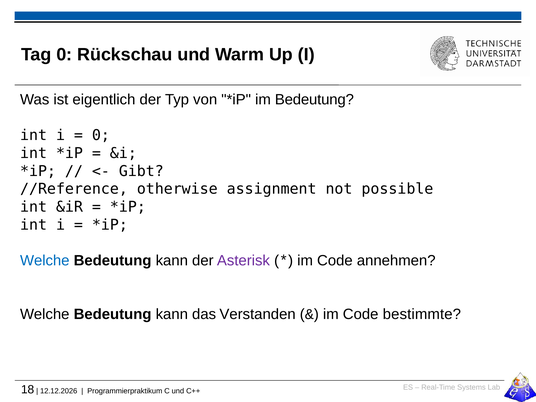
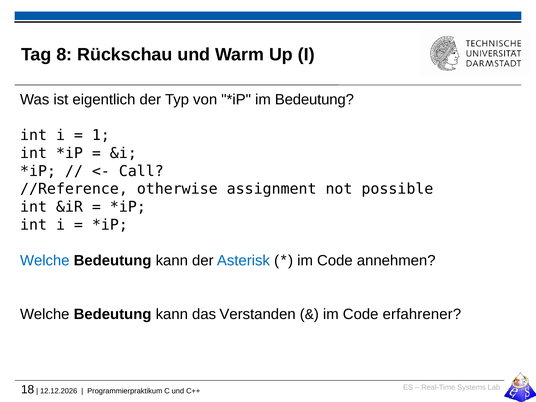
Tag 0: 0 -> 8 (64, 54)
0: 0 -> 1 (101, 135)
Gibt: Gibt -> Call (141, 171)
Asterisk colour: purple -> blue (243, 261)
bestimmte: bestimmte -> erfahrener (422, 314)
